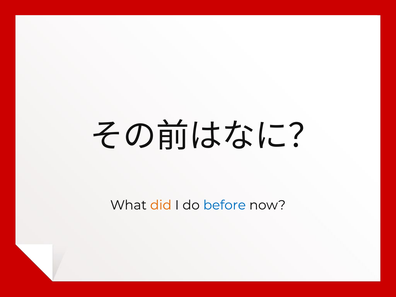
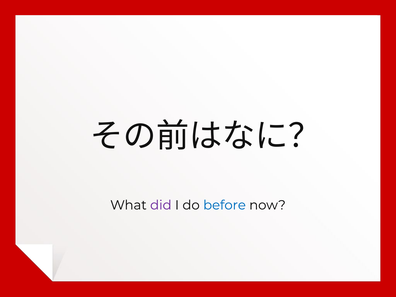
did colour: orange -> purple (161, 205)
